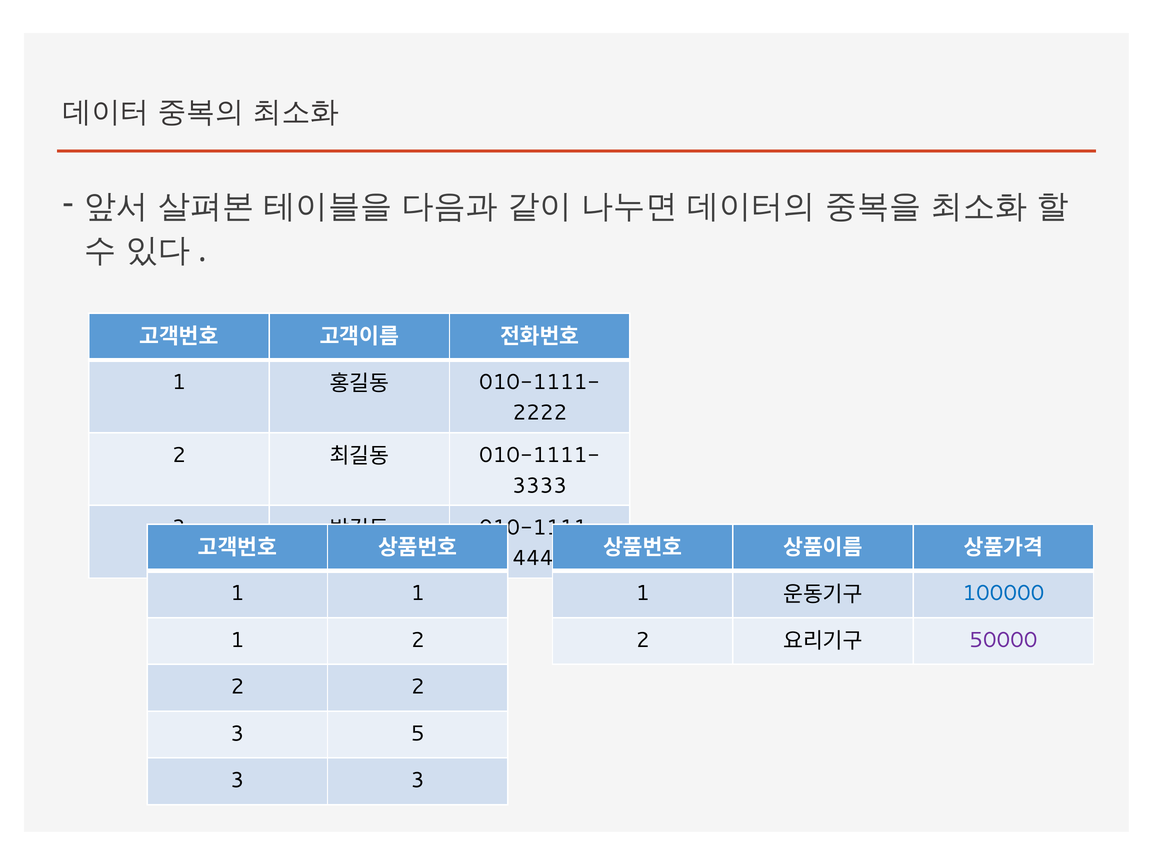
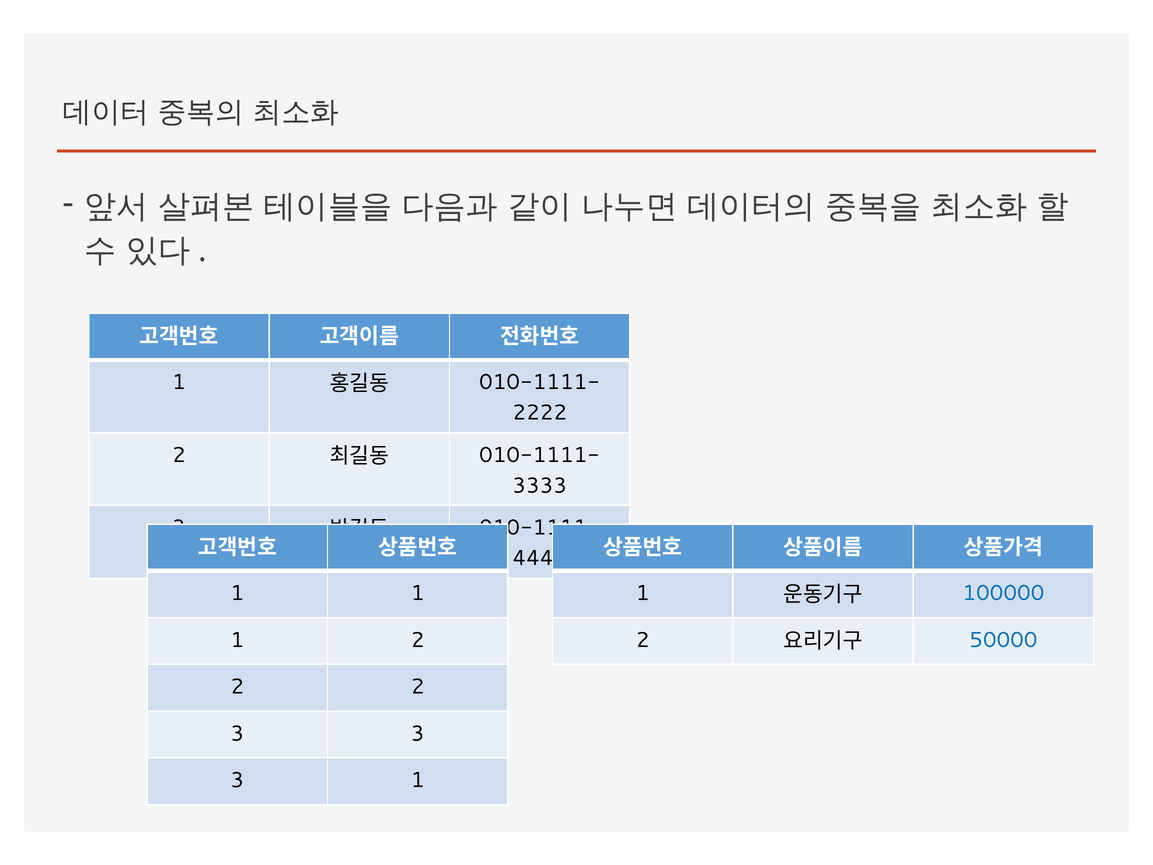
50000 colour: purple -> blue (1003, 640)
5: 5 -> 3 (418, 733)
3 3: 3 -> 1 (418, 780)
